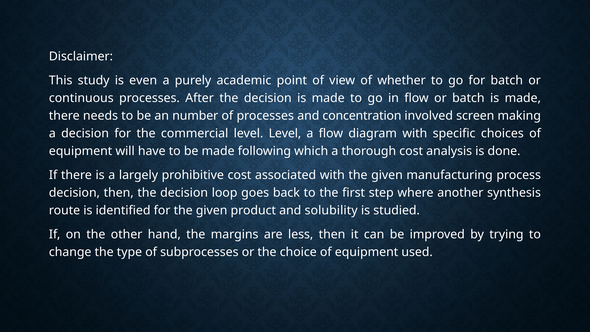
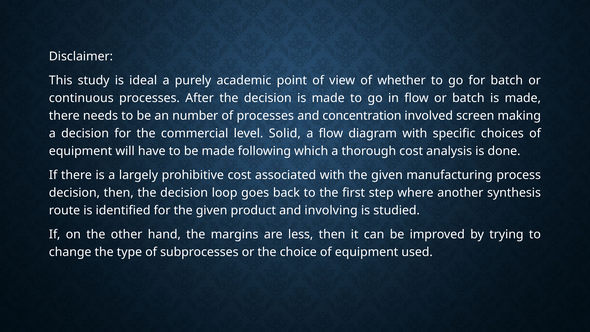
even: even -> ideal (143, 80)
level Level: Level -> Solid (285, 133)
solubility: solubility -> involving (331, 210)
